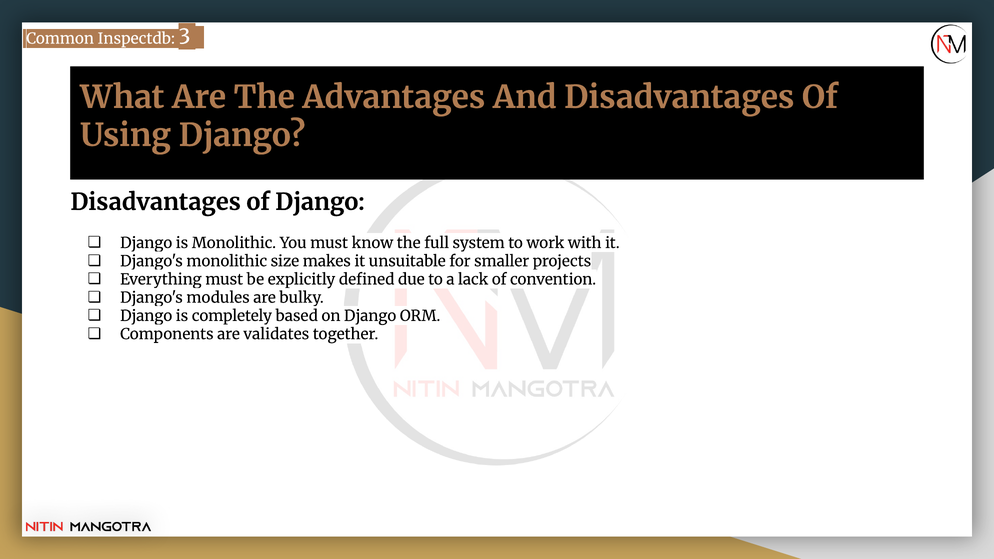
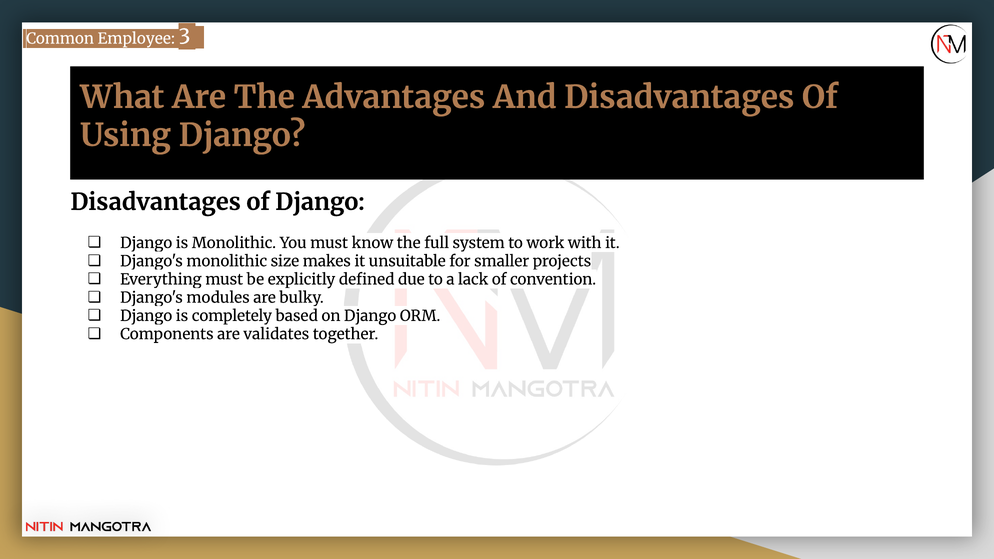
Inspectdb: Inspectdb -> Employee (136, 39)
